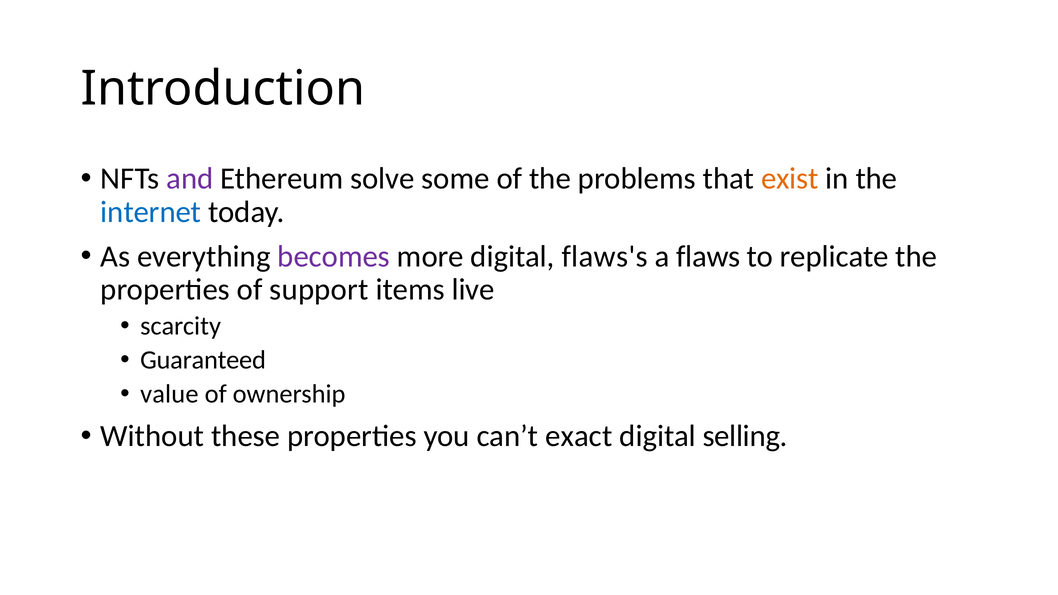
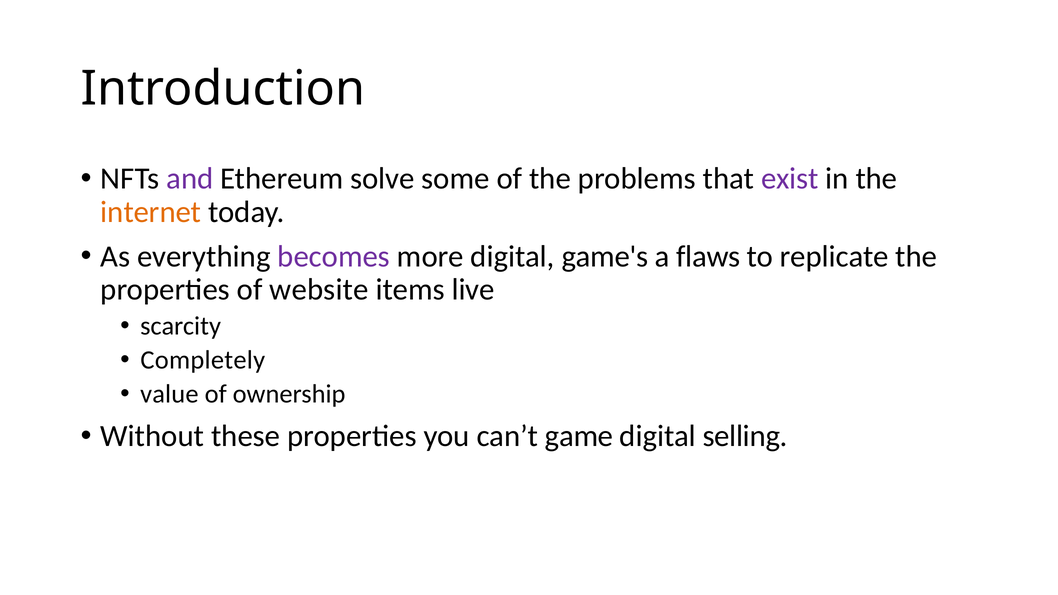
exist colour: orange -> purple (790, 179)
internet colour: blue -> orange (151, 212)
flaws's: flaws's -> game's (605, 256)
support: support -> website (319, 290)
Guaranteed: Guaranteed -> Completely (203, 360)
exact: exact -> game (579, 436)
